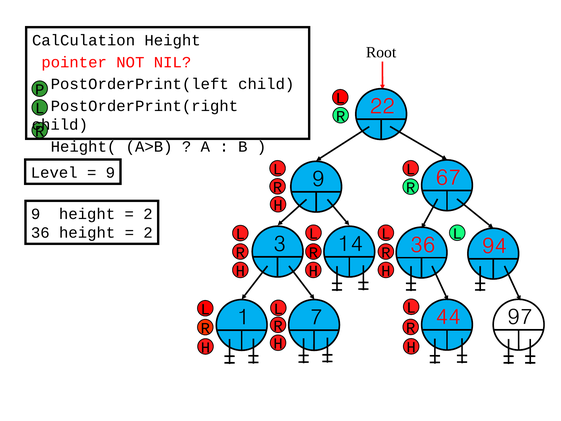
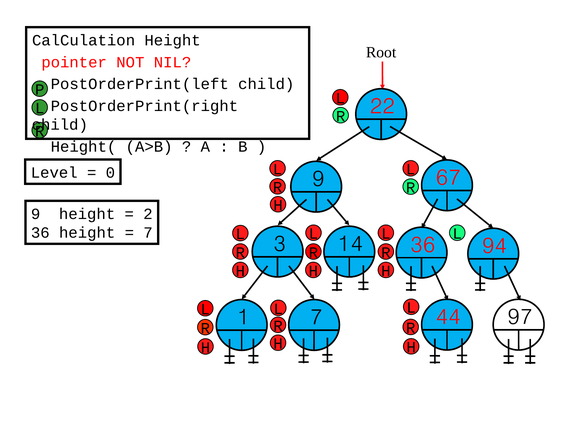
9: 9 -> 0 (110, 173)
2: 2 -> 7 (148, 233)
